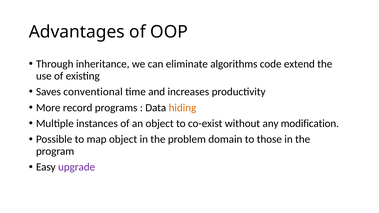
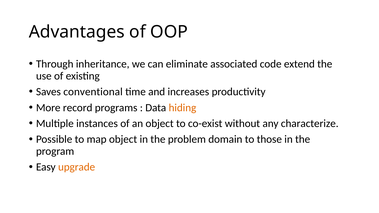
algorithms: algorithms -> associated (234, 64)
modification: modification -> characterize (310, 124)
upgrade colour: purple -> orange (77, 167)
